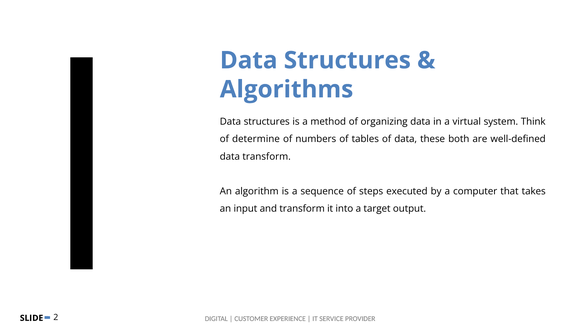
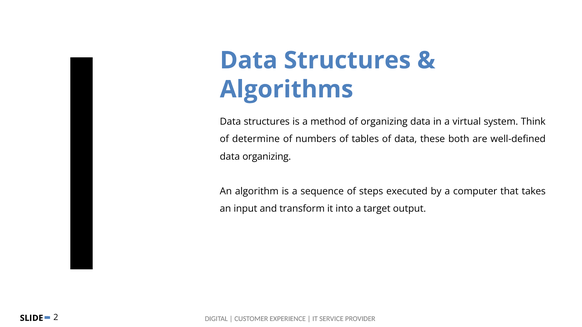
data transform: transform -> organizing (267, 157)
